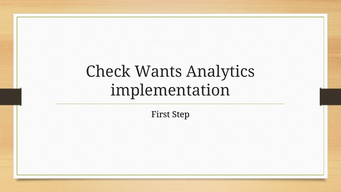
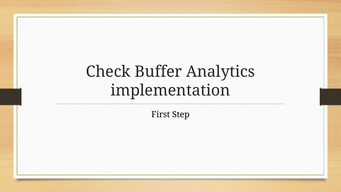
Wants: Wants -> Buffer (158, 72)
